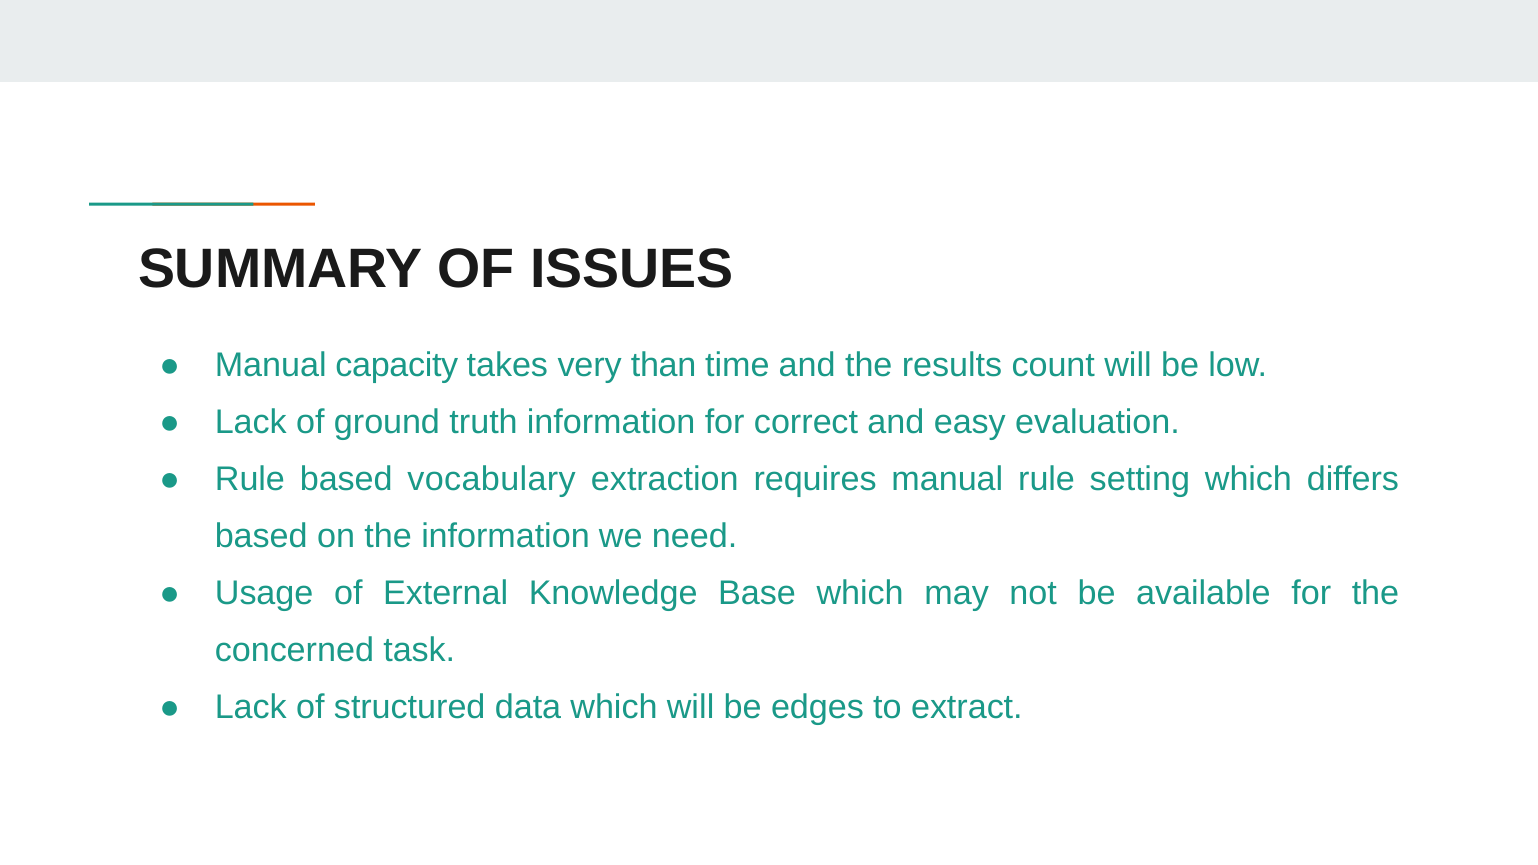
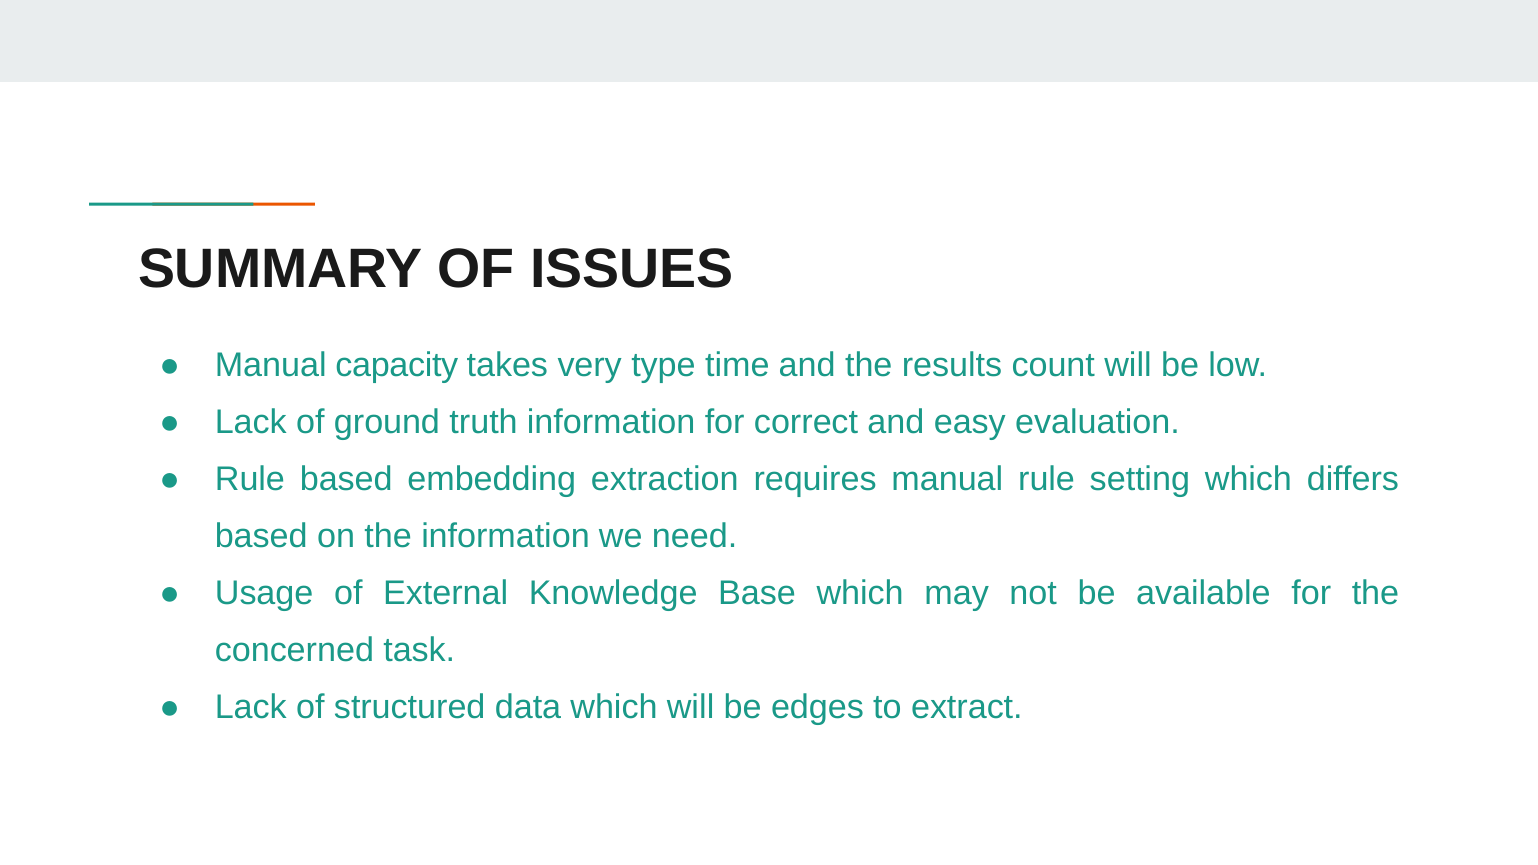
than: than -> type (663, 366)
vocabulary: vocabulary -> embedding (492, 479)
